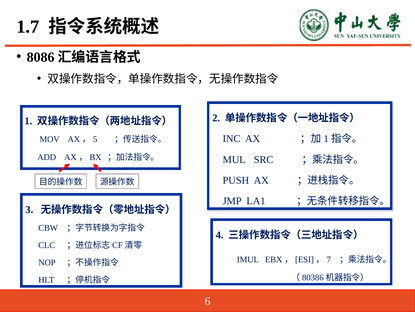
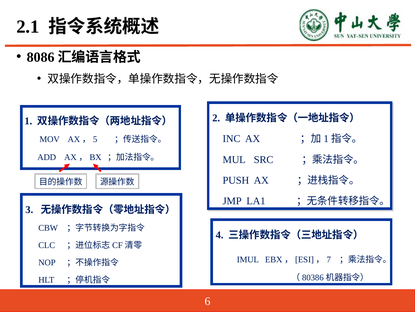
1.7: 1.7 -> 2.1 (28, 27)
